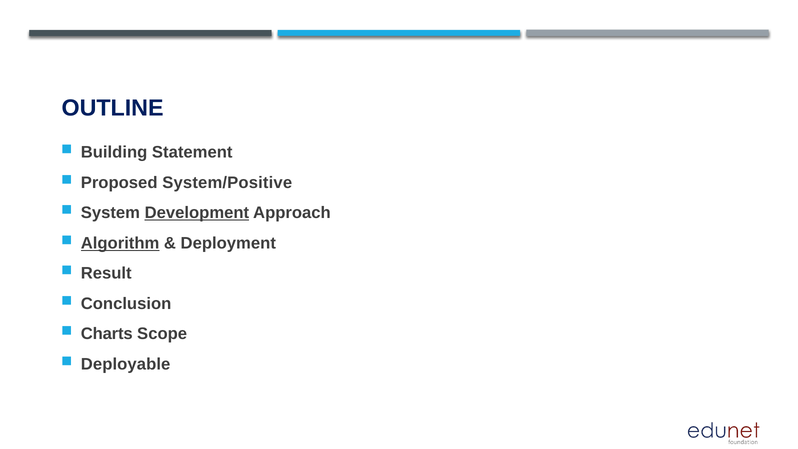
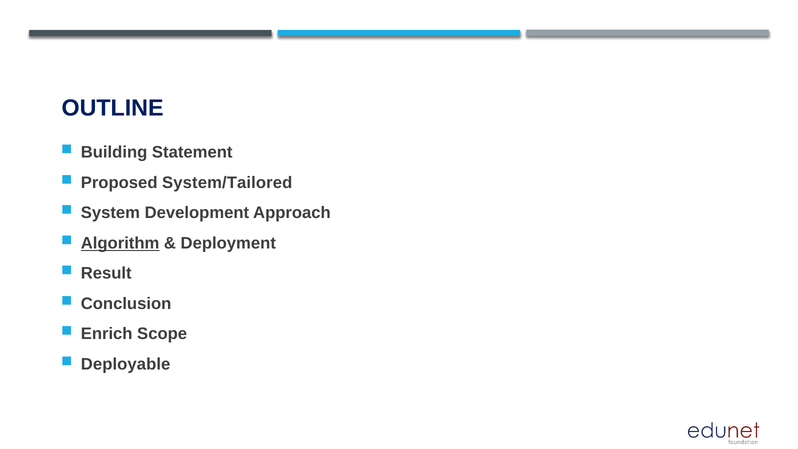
System/Positive: System/Positive -> System/Tailored (227, 183)
Development underline: present -> none (197, 213)
Charts: Charts -> Enrich (107, 334)
